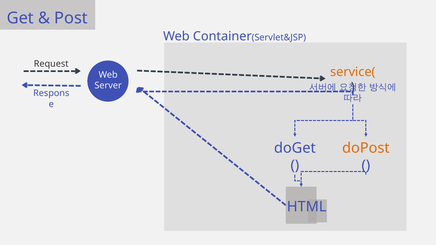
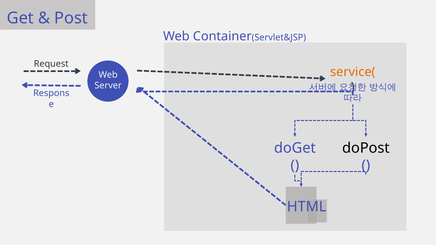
doPost colour: orange -> black (366, 148)
